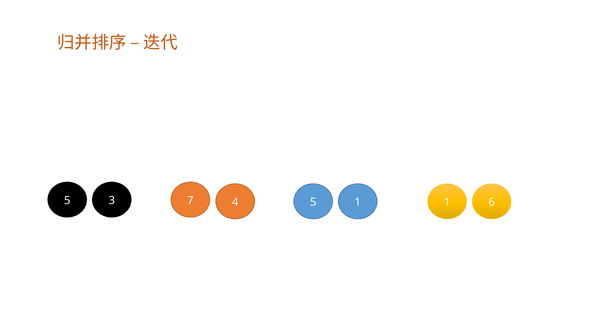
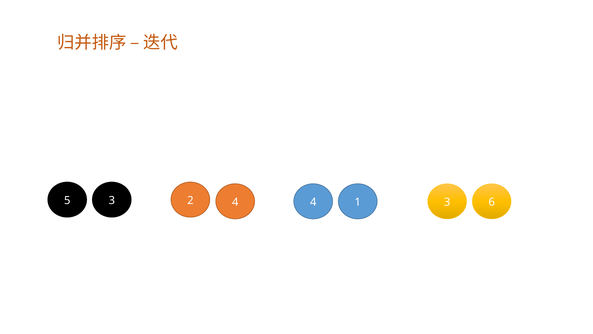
7: 7 -> 2 (190, 200)
4 5: 5 -> 4 (313, 202)
1 1: 1 -> 3 (447, 202)
